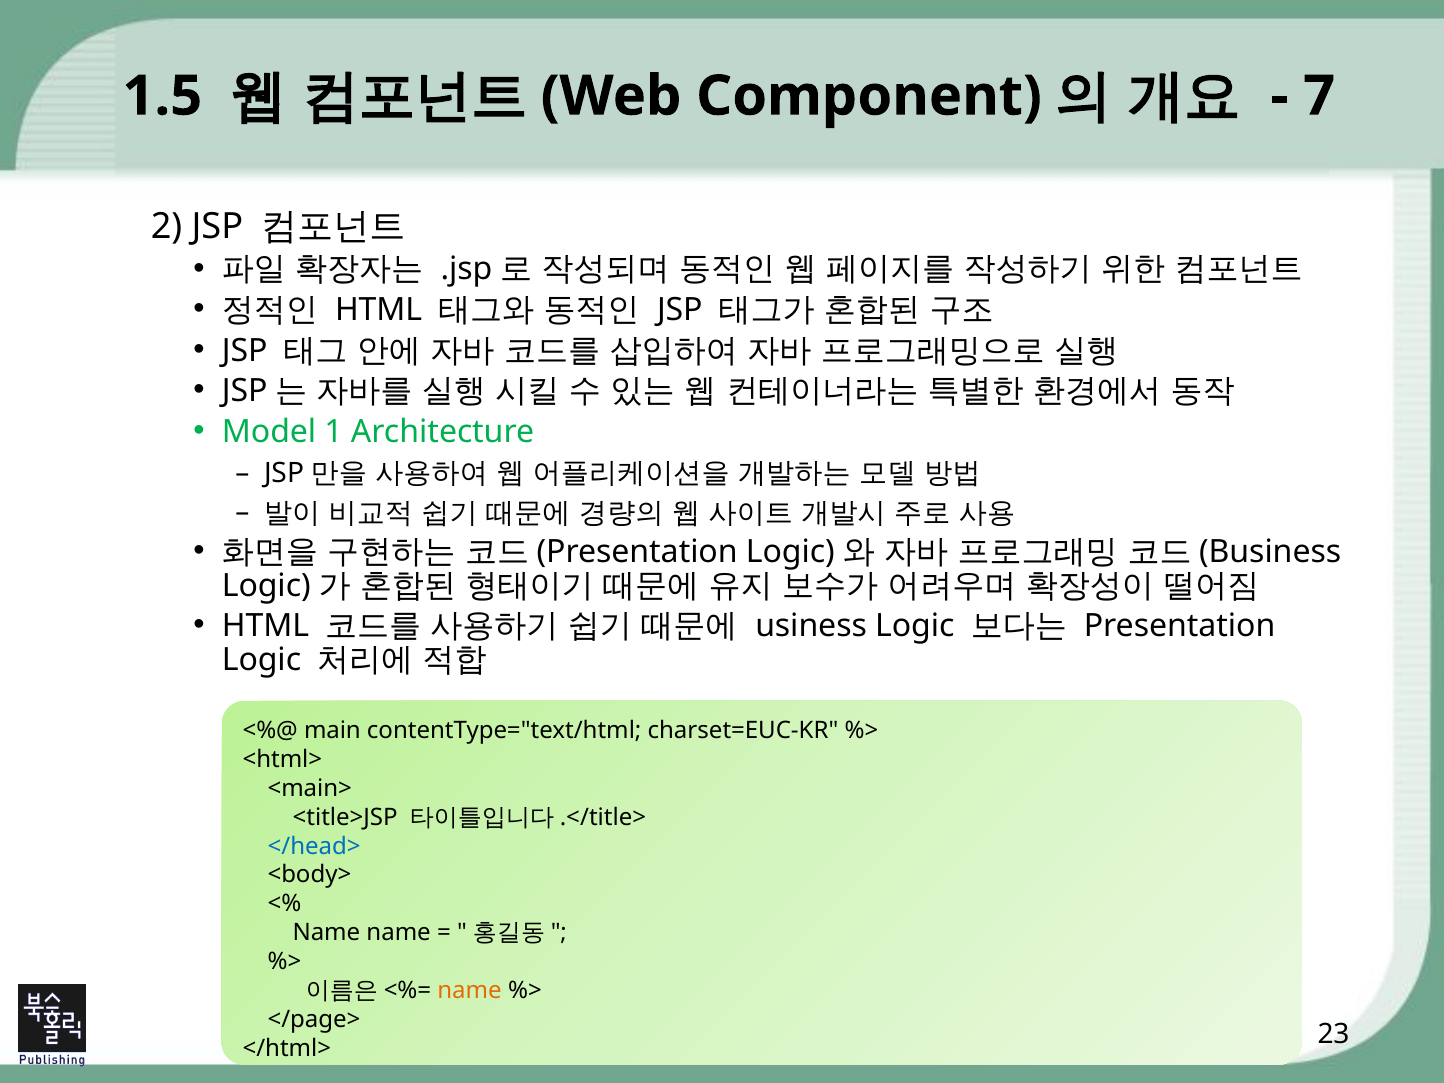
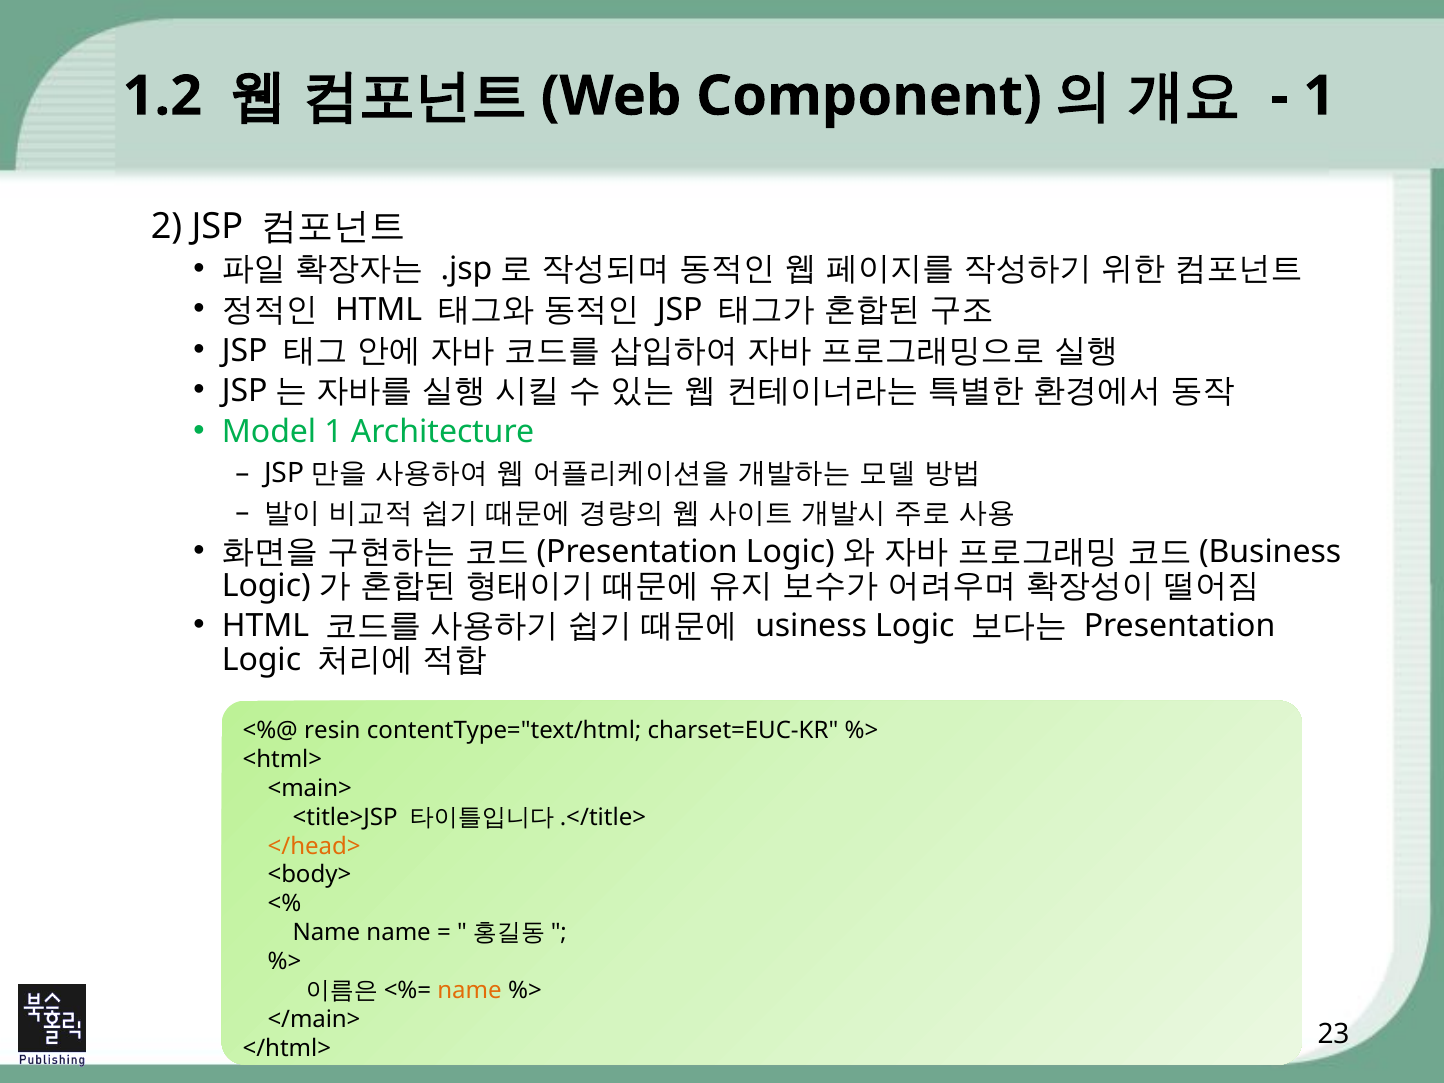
1.5: 1.5 -> 1.2 (162, 96)
7: 7 -> 1 (1319, 96)
main: main -> resin (332, 731)
</head> colour: blue -> orange (314, 846)
</page>: </page> -> </main> (314, 1019)
